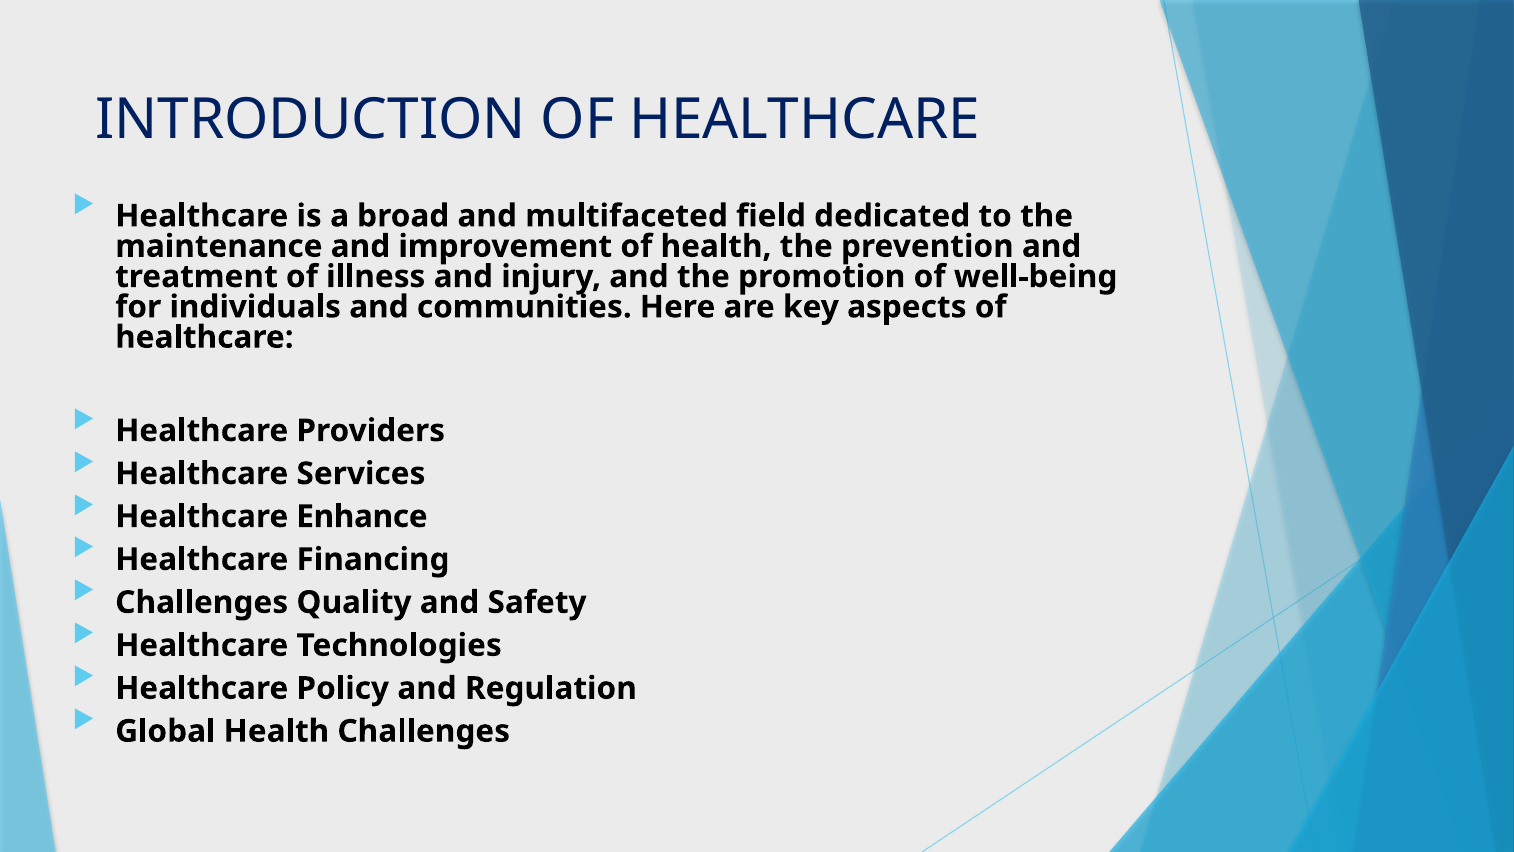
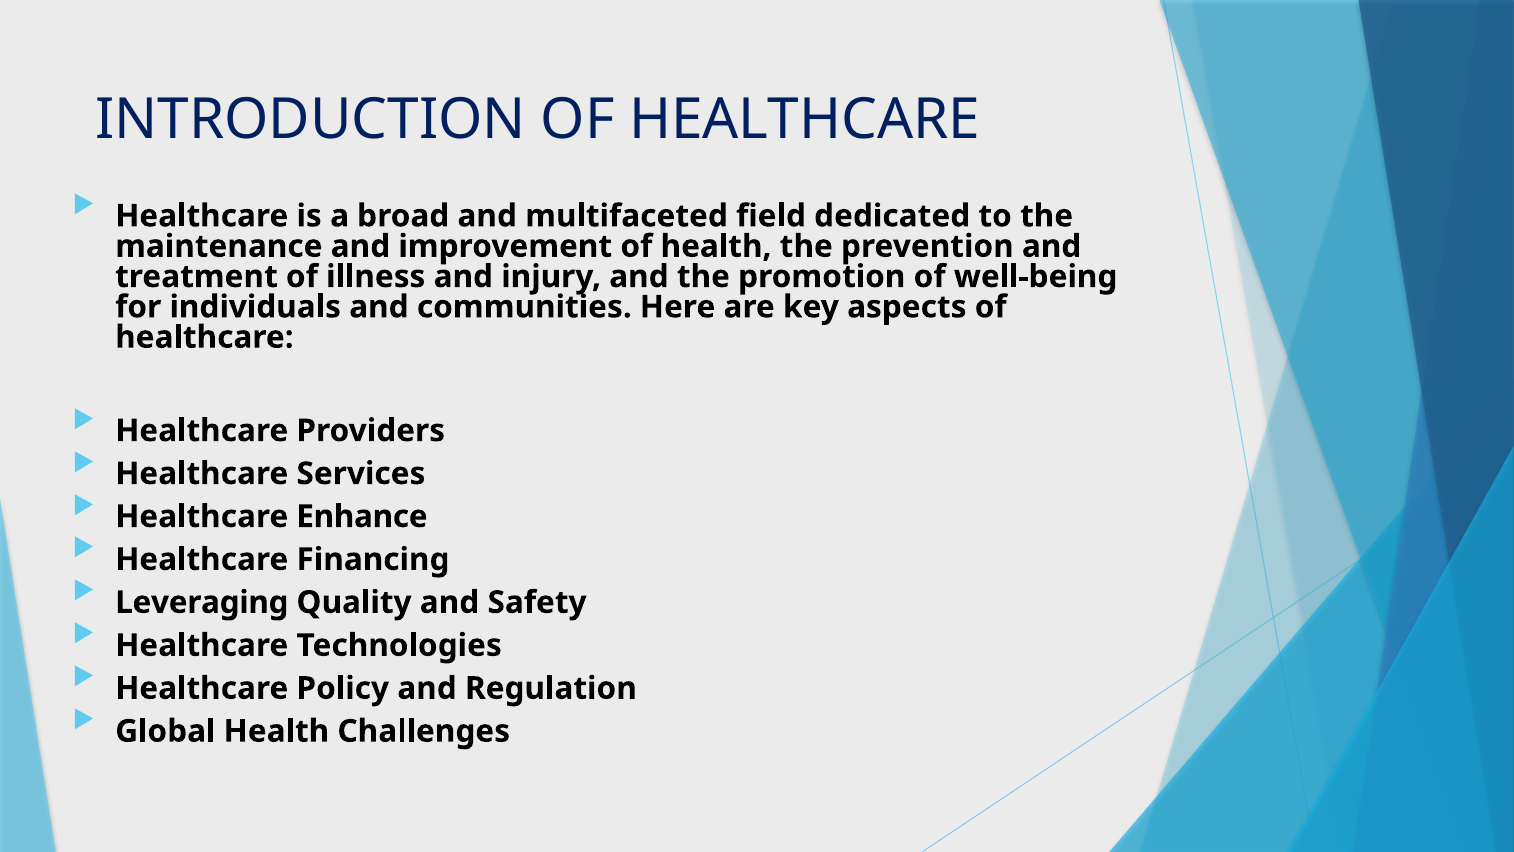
Challenges: Challenges -> Leveraging (202, 602)
